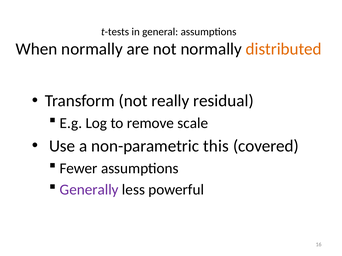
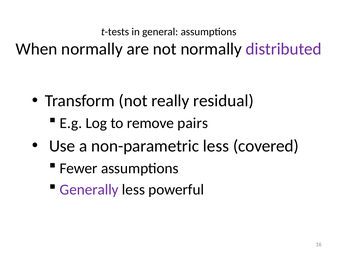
distributed colour: orange -> purple (284, 49)
scale: scale -> pairs (193, 123)
non-parametric this: this -> less (216, 146)
